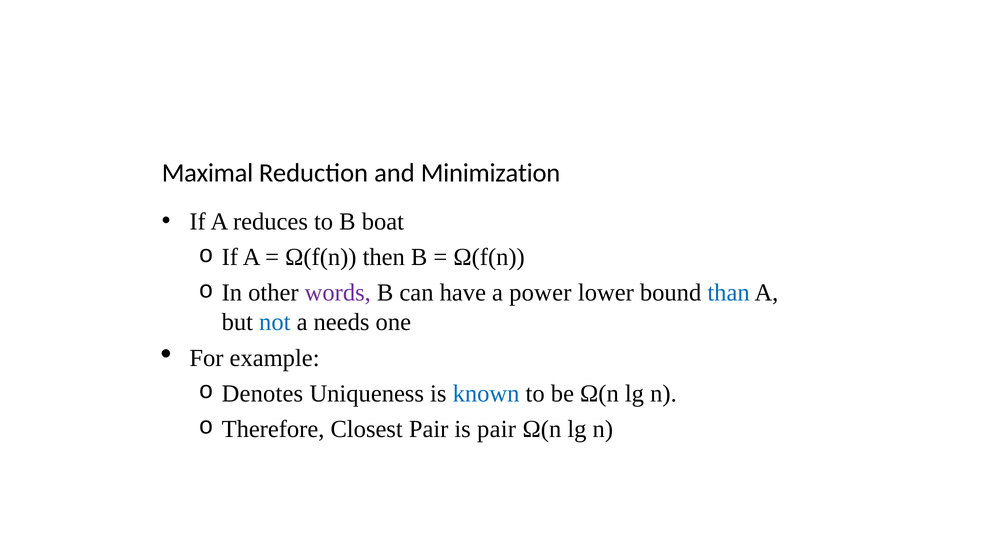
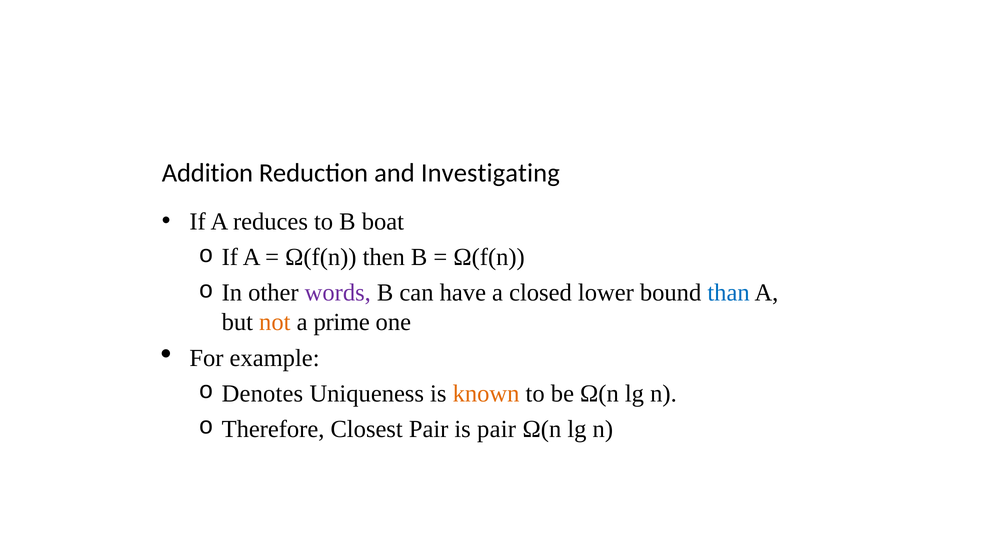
Maximal: Maximal -> Addition (207, 173)
Minimization: Minimization -> Investigating (490, 173)
power: power -> closed (540, 293)
not colour: blue -> orange (275, 323)
needs: needs -> prime (342, 323)
known colour: blue -> orange (486, 394)
